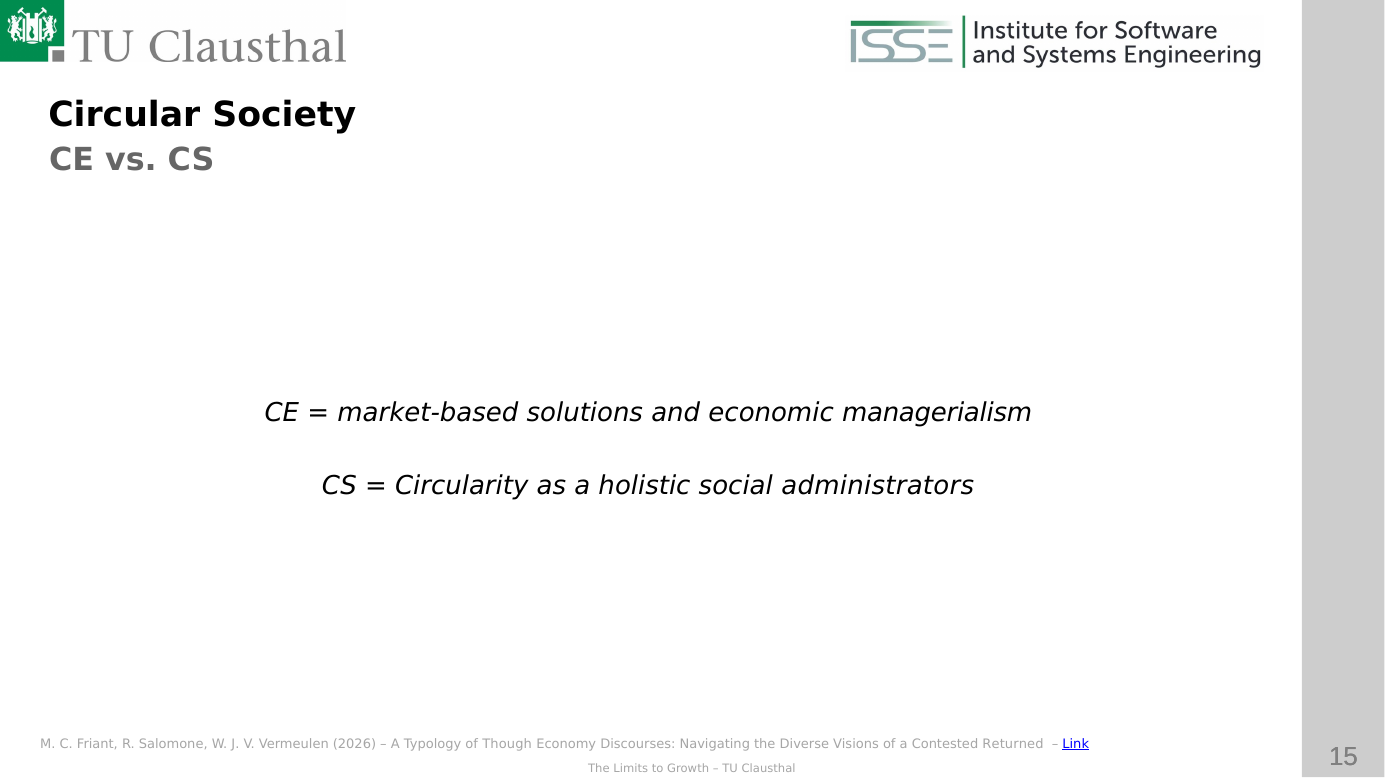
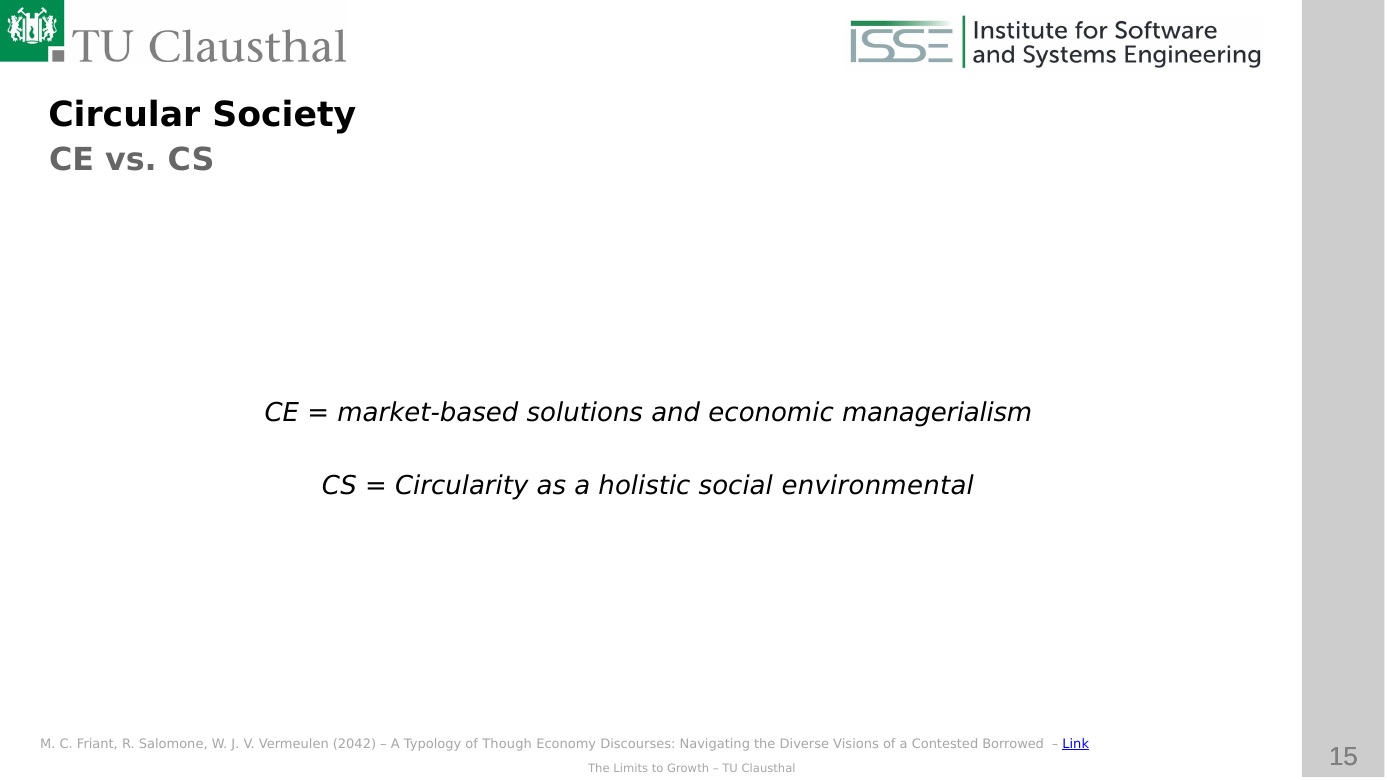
administrators: administrators -> environmental (878, 486)
2026: 2026 -> 2042 (354, 744)
Returned: Returned -> Borrowed (1013, 744)
